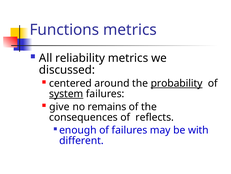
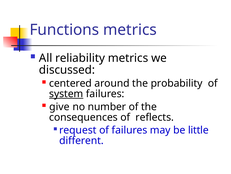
probability underline: present -> none (177, 83)
remains: remains -> number (107, 106)
enough: enough -> request (78, 130)
with: with -> little (198, 130)
